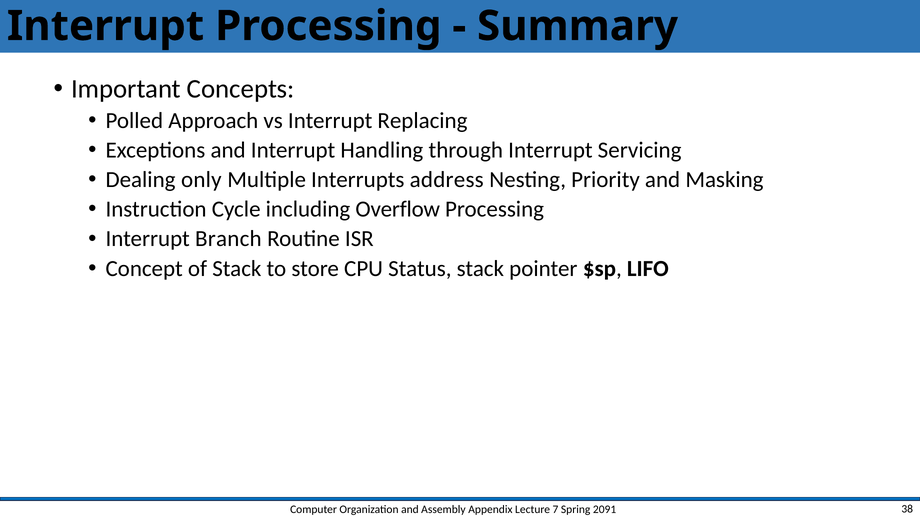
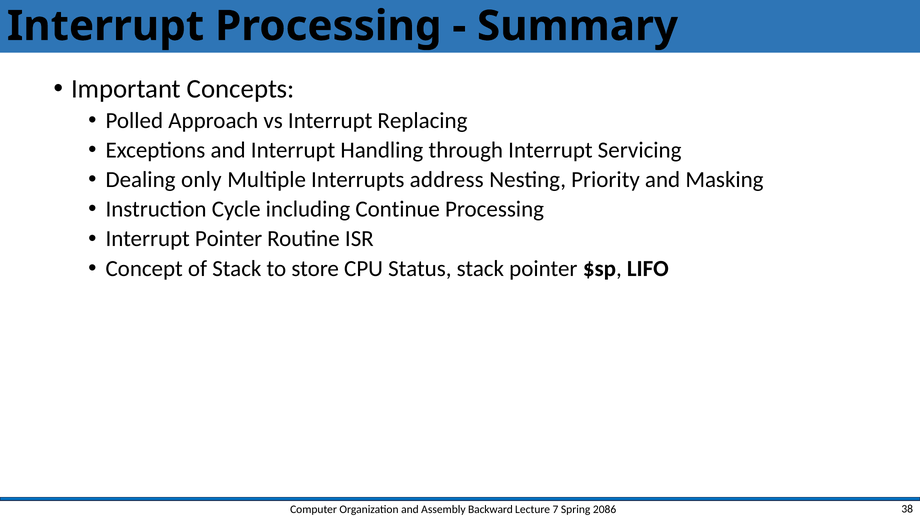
Overflow: Overflow -> Continue (398, 209)
Interrupt Branch: Branch -> Pointer (229, 239)
Appendix: Appendix -> Backward (490, 510)
2091: 2091 -> 2086 (605, 510)
